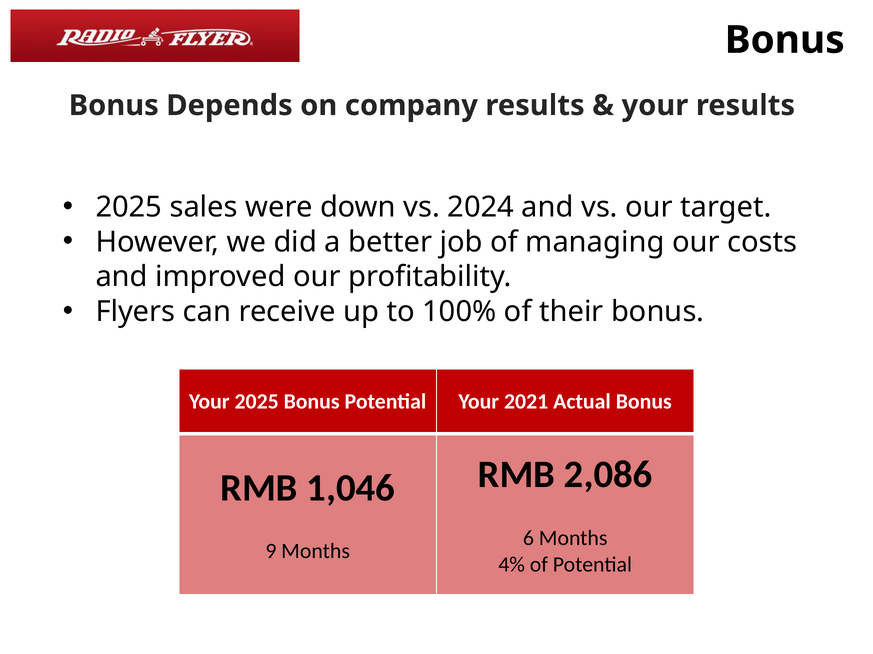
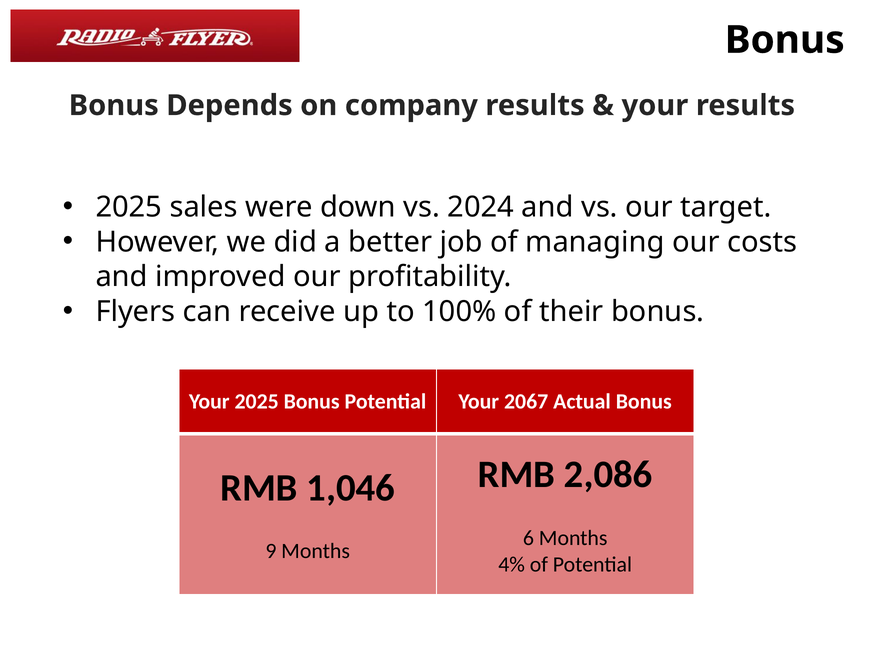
2021: 2021 -> 2067 (526, 402)
